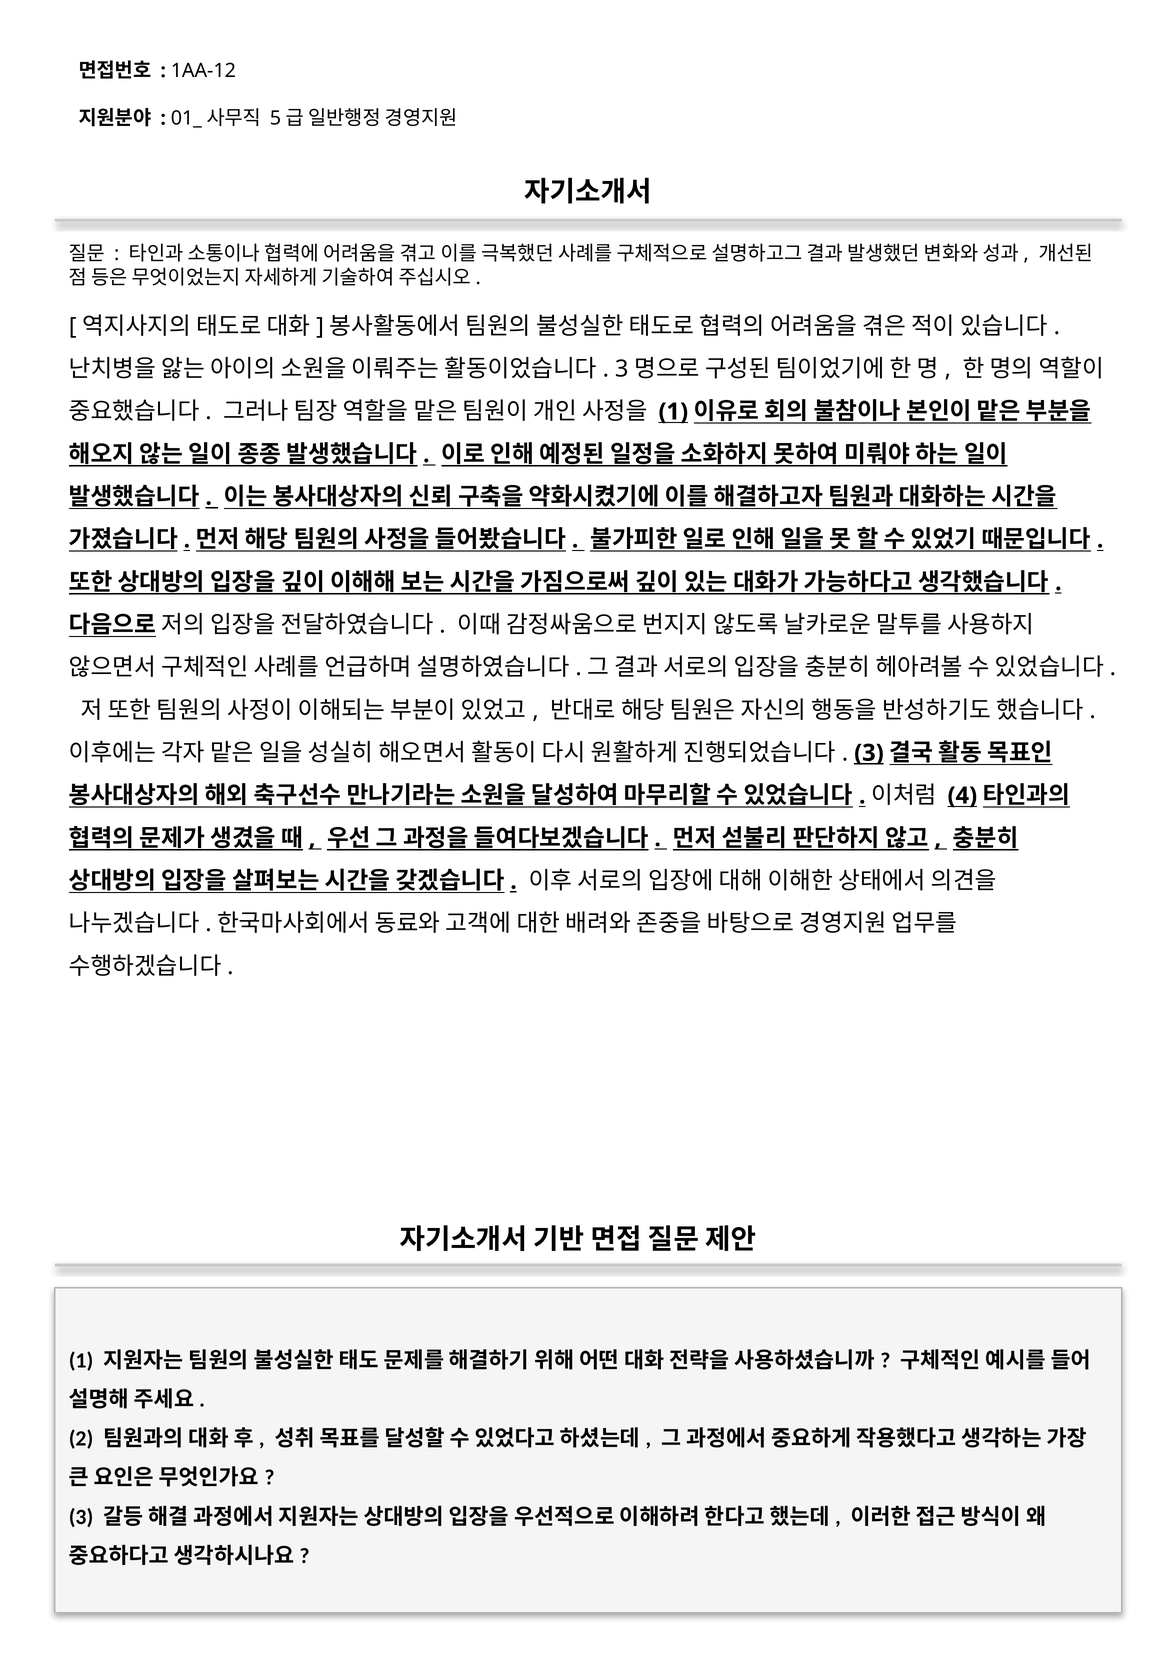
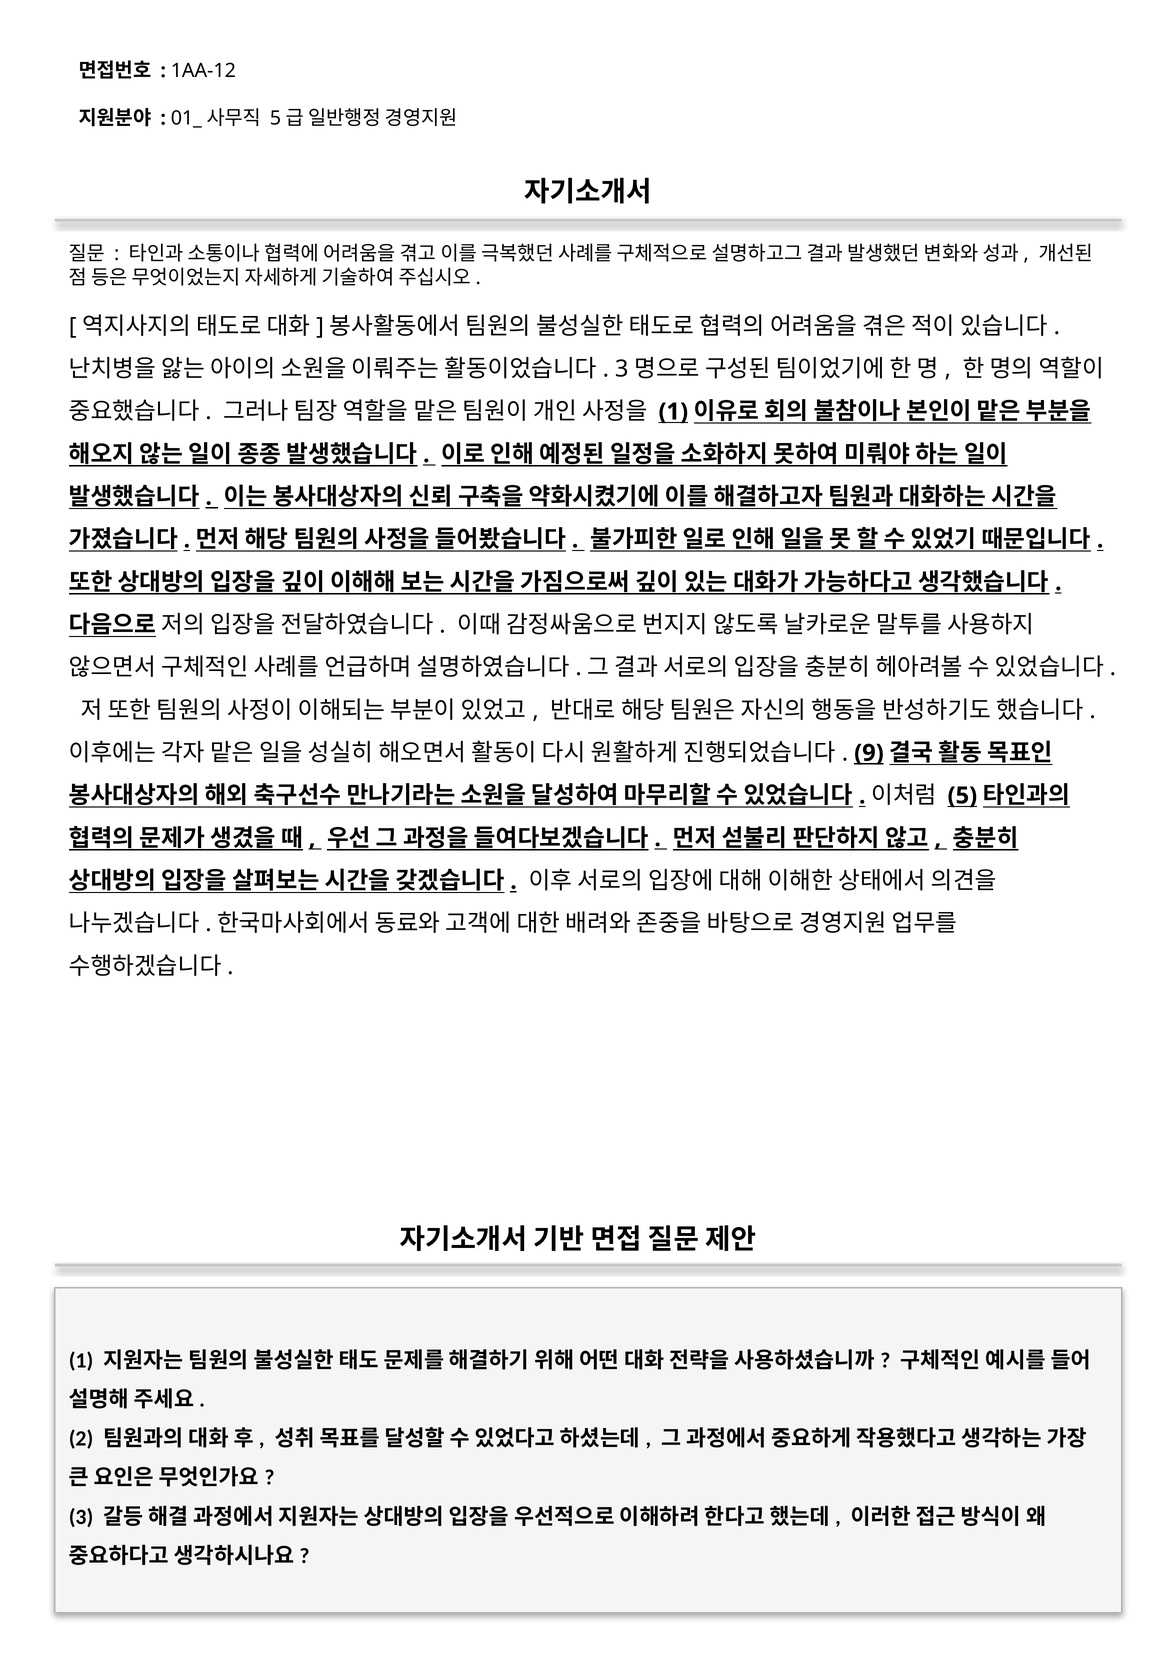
3: 3 -> 9 (869, 753)
4: 4 -> 5 (962, 796)
